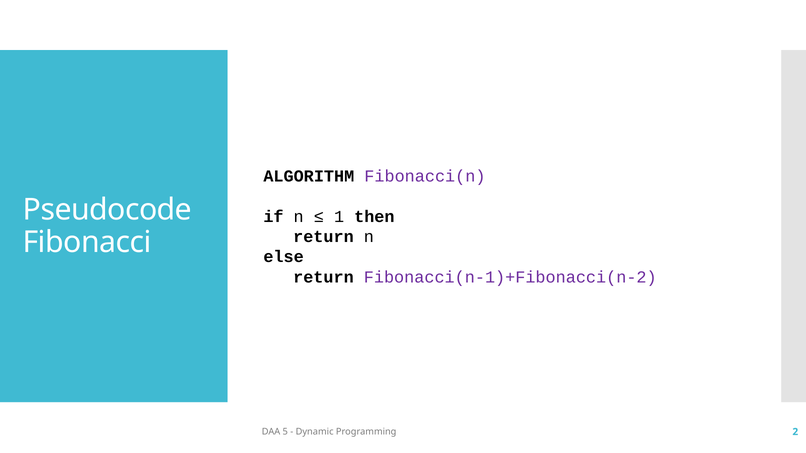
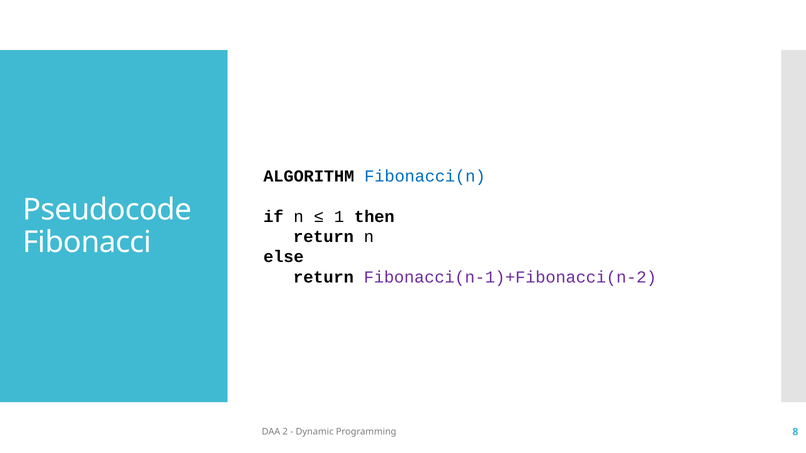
Fibonacci(n colour: purple -> blue (425, 176)
5: 5 -> 2 (285, 432)
2: 2 -> 8 (795, 432)
